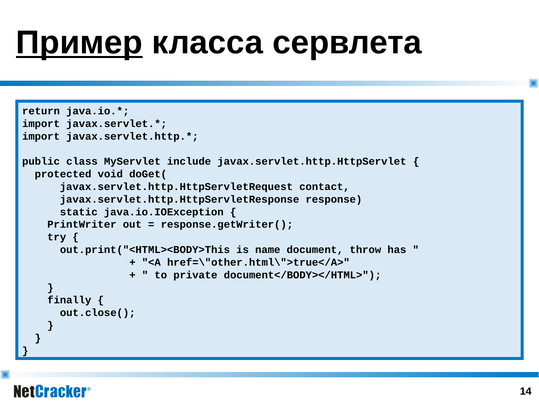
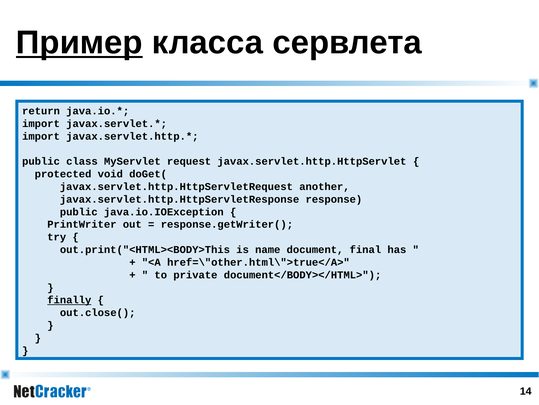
include: include -> request (189, 161)
contact: contact -> another (324, 186)
static: static -> public (79, 212)
throw: throw -> final (365, 249)
finally underline: none -> present (69, 300)
